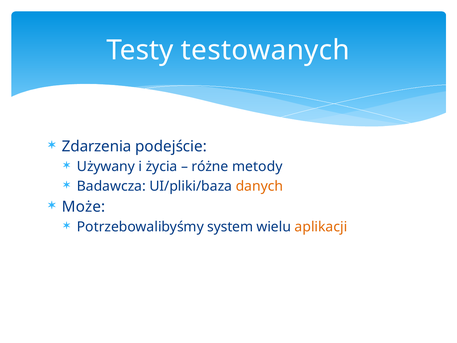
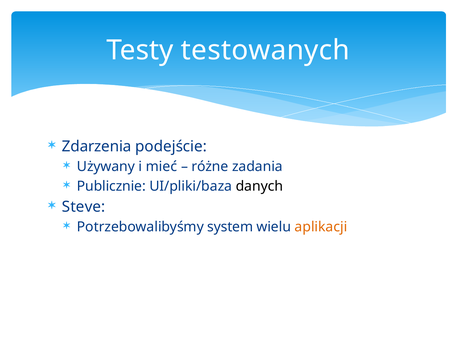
życia: życia -> mieć (162, 166)
metody: metody -> zadania (257, 166)
Badawcza: Badawcza -> Publicznie (111, 186)
danych colour: orange -> black (259, 186)
Może: Może -> Steve (84, 207)
